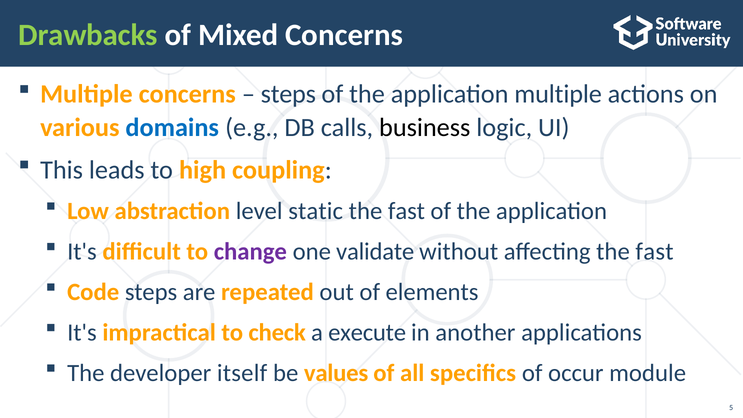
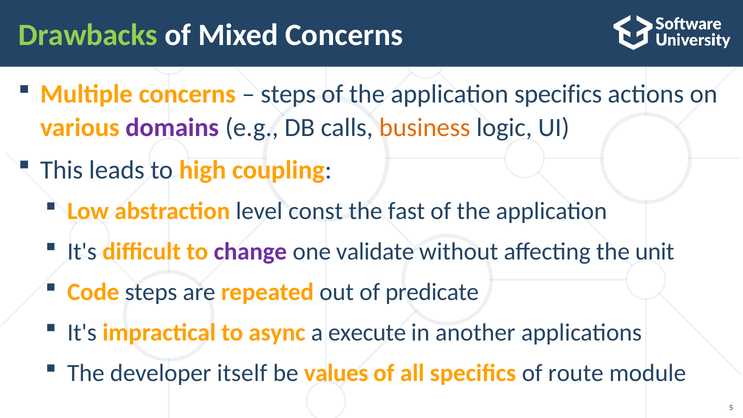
application multiple: multiple -> specifics (558, 94)
domains colour: blue -> purple (172, 127)
business colour: black -> orange (425, 127)
static: static -> const (316, 211)
affecting the fast: fast -> unit (655, 252)
elements: elements -> predicate (432, 292)
check: check -> async (277, 333)
occur: occur -> route (576, 373)
